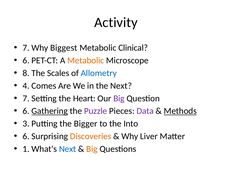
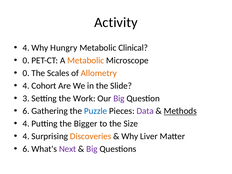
7: 7 -> 4 (26, 48)
Biggest: Biggest -> Hungry (64, 48)
6: 6 -> 0 (26, 60)
8: 8 -> 0 (26, 73)
Allometry colour: blue -> orange (99, 73)
Comes: Comes -> Cohort (44, 86)
the Next: Next -> Slide (121, 86)
7: 7 -> 3 (26, 98)
Heart: Heart -> Work (84, 98)
Gathering underline: present -> none (50, 111)
Puzzle colour: purple -> blue (96, 111)
3: 3 -> 4 (26, 124)
Into: Into -> Size (131, 124)
6: 6 -> 4 (26, 136)
1: 1 -> 6 (26, 149)
Next colour: blue -> purple (68, 149)
Big colour: orange -> purple (92, 149)
